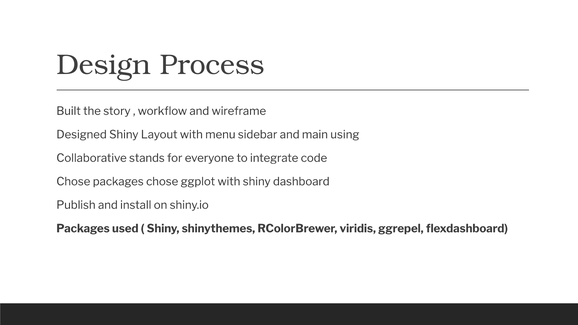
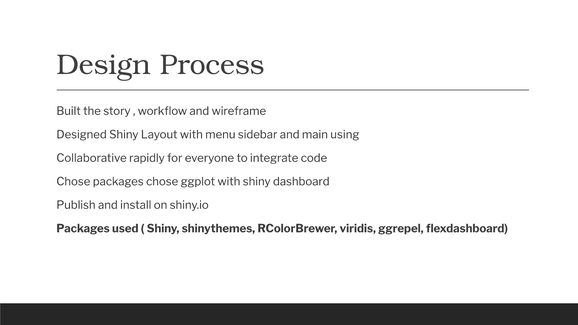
stands: stands -> rapidly (147, 158)
